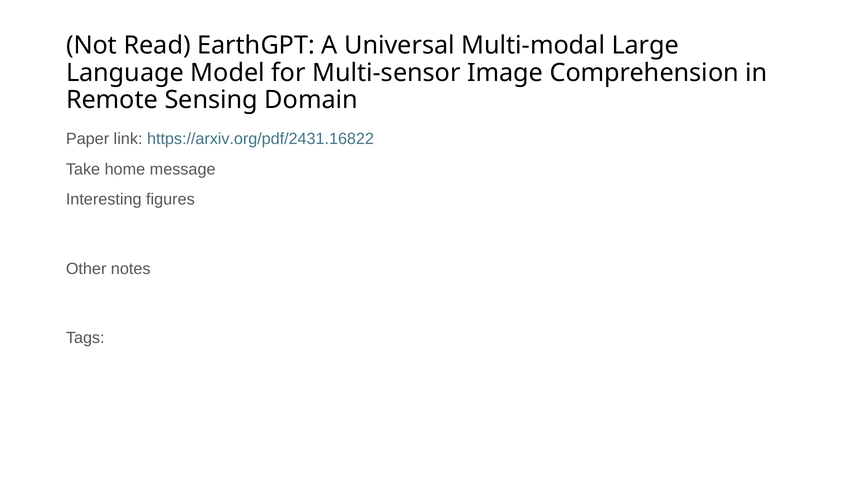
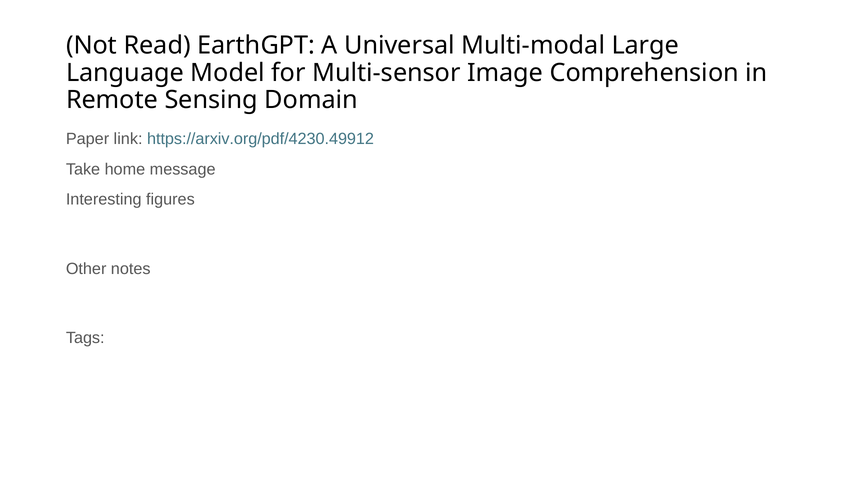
https://arxiv.org/pdf/2431.16822: https://arxiv.org/pdf/2431.16822 -> https://arxiv.org/pdf/4230.49912 (261, 139)
